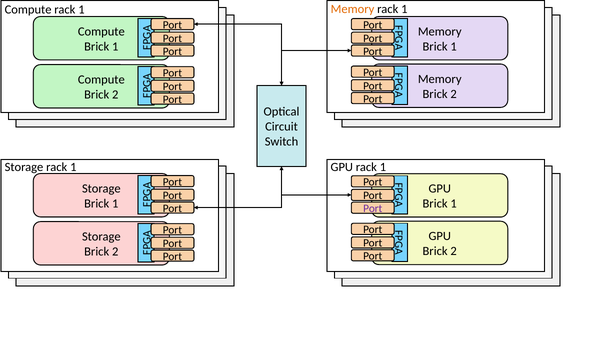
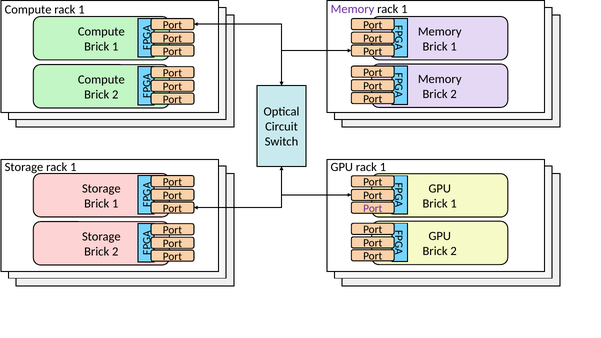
Memory colour: orange -> purple (353, 9)
